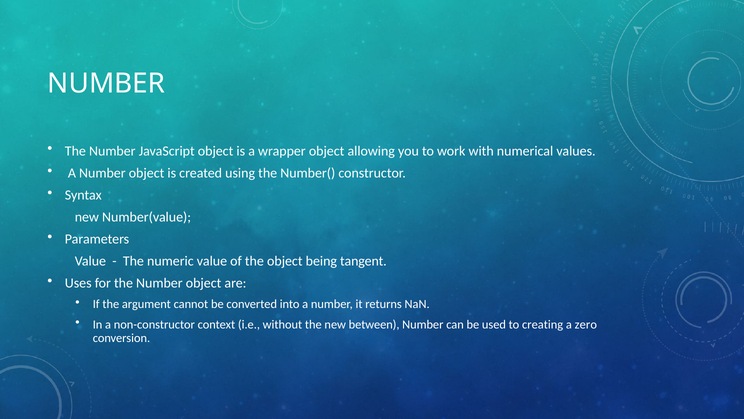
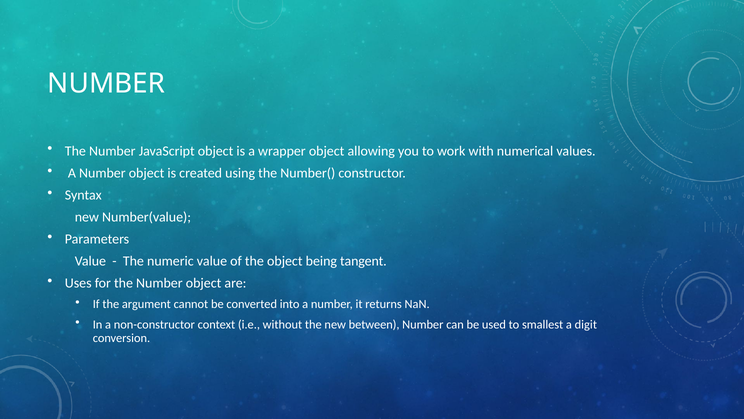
creating: creating -> smallest (543, 324)
zero: zero -> digit (586, 324)
